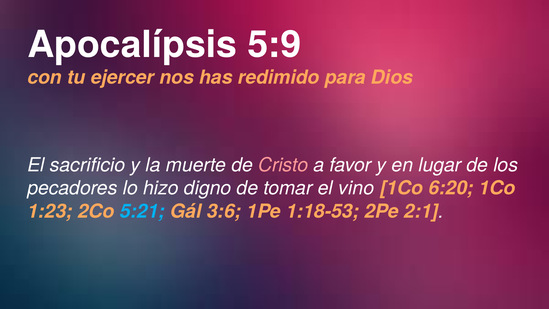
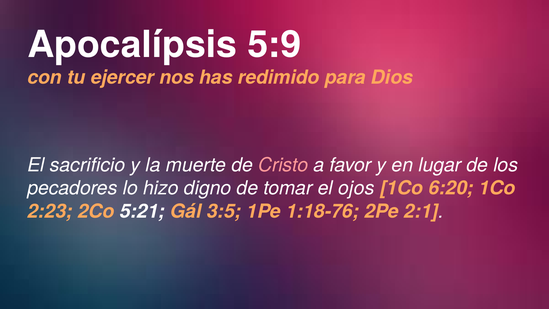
vino: vino -> ojos (356, 188)
1:23: 1:23 -> 2:23 (50, 211)
5:21 colour: light blue -> white (142, 211)
3:6: 3:6 -> 3:5 (224, 211)
1:18-53: 1:18-53 -> 1:18-76 (323, 211)
